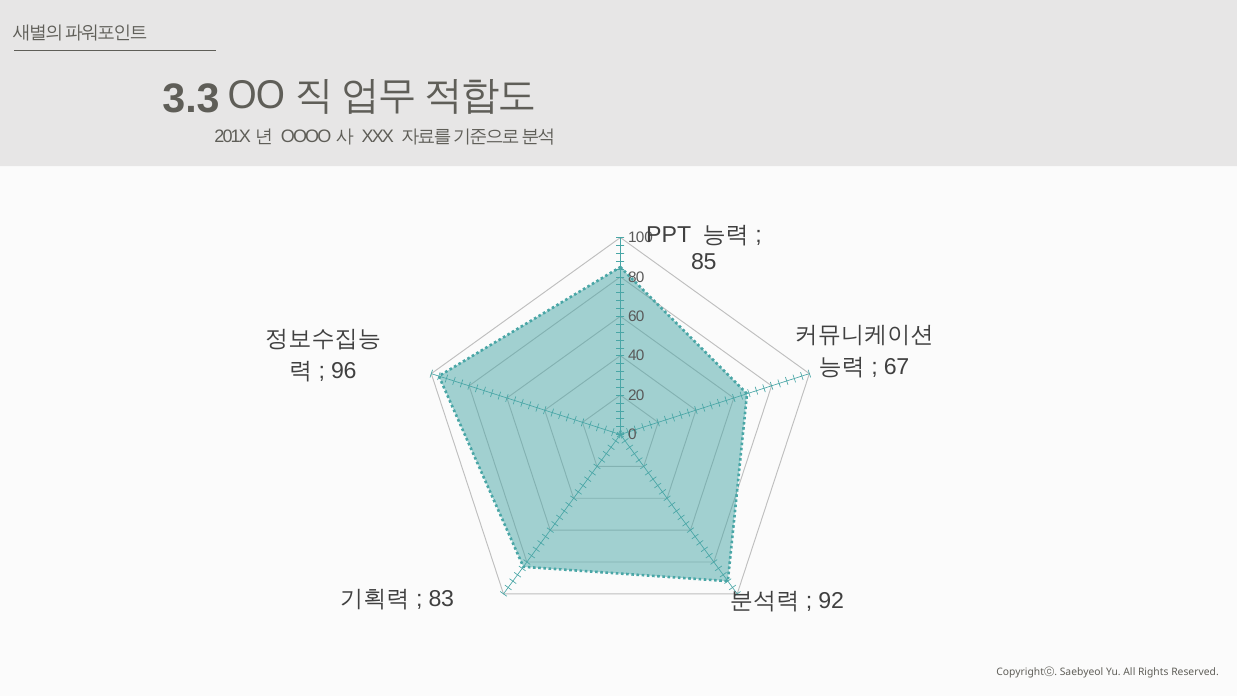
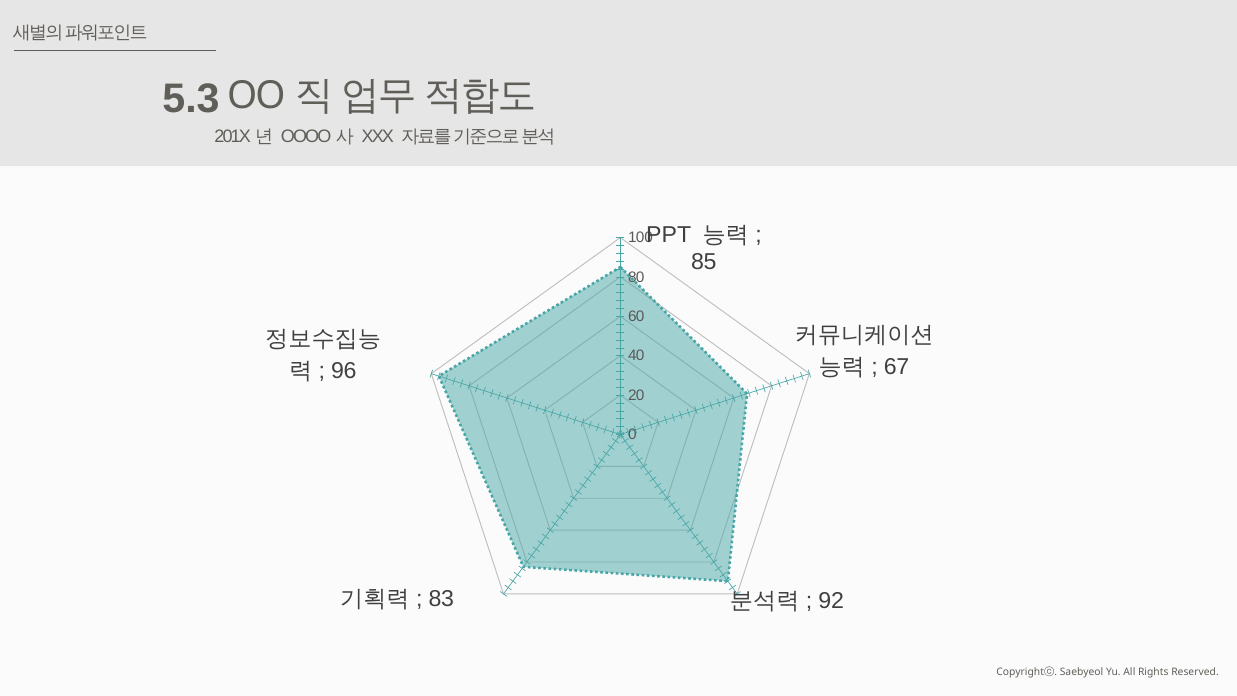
3.3: 3.3 -> 5.3 (191, 98)
